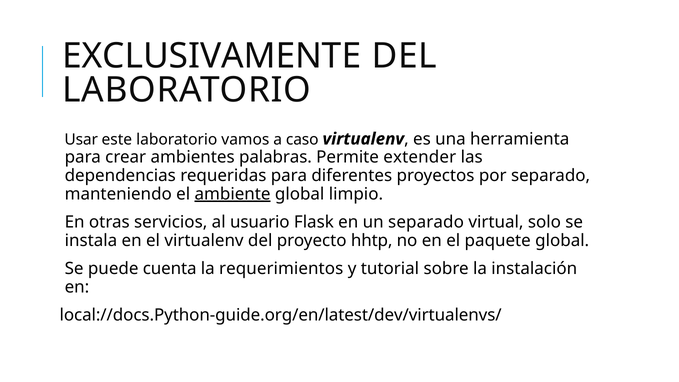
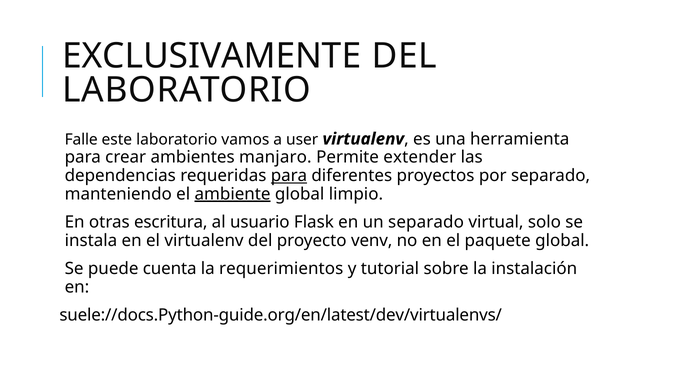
Usar: Usar -> Falle (81, 139)
caso: caso -> user (302, 139)
palabras: palabras -> manjaro (275, 157)
para underline: none -> present (289, 176)
servicios: servicios -> escritura (171, 222)
hhtp: hhtp -> venv (372, 240)
local://docs.Python-guide.org/en/latest/dev/virtualenvs/: local://docs.Python-guide.org/en/latest/dev/virtualenvs/ -> suele://docs.Python-guide.org/en/latest/dev/virtualenvs/ (281, 315)
